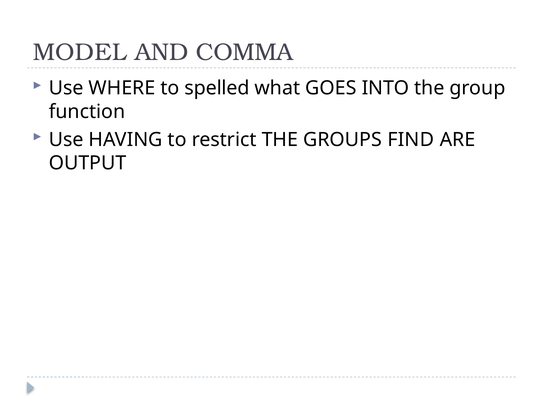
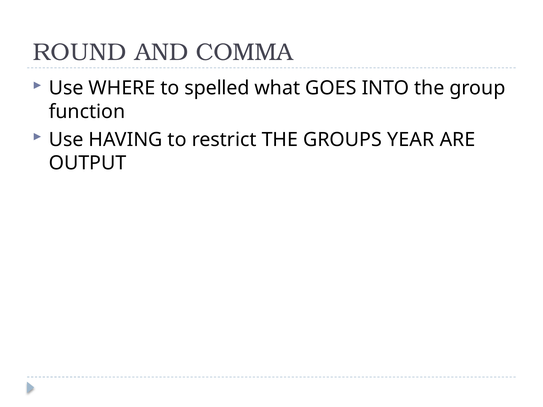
MODEL: MODEL -> ROUND (80, 52)
FIND: FIND -> YEAR (411, 140)
